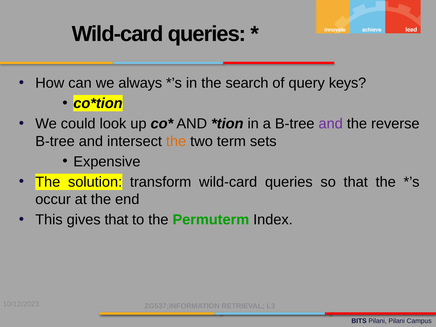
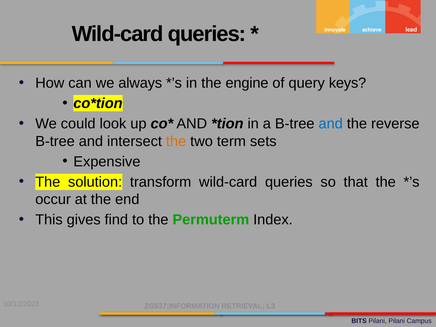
search: search -> engine (247, 83)
and colour: purple -> blue (331, 124)
gives that: that -> find (116, 220)
